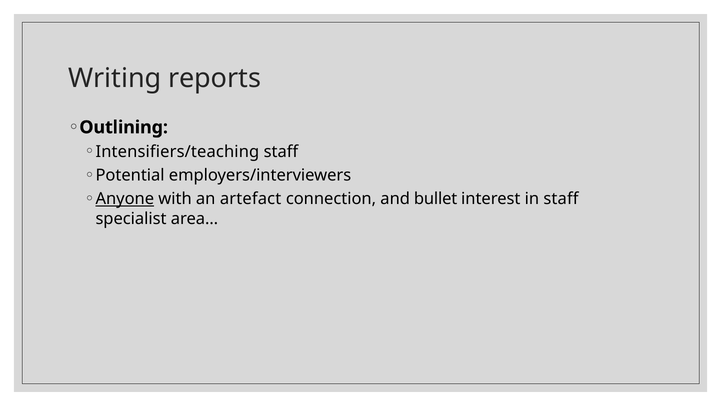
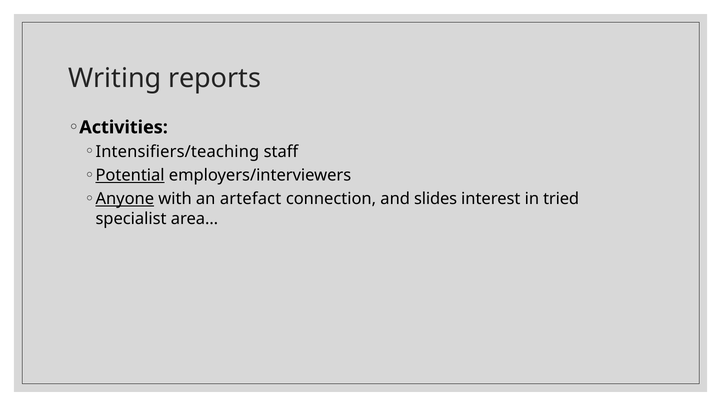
Outlining: Outlining -> Activities (124, 127)
Potential underline: none -> present (130, 175)
bullet: bullet -> slides (436, 199)
in staff: staff -> tried (561, 199)
